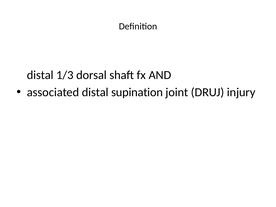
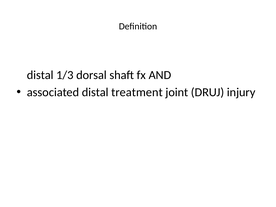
supination: supination -> treatment (137, 92)
